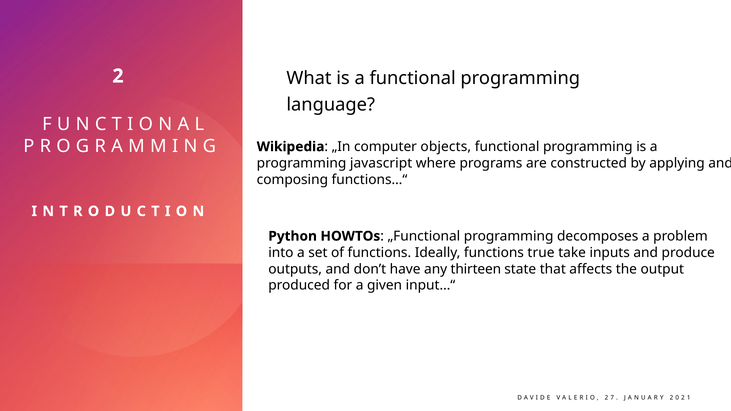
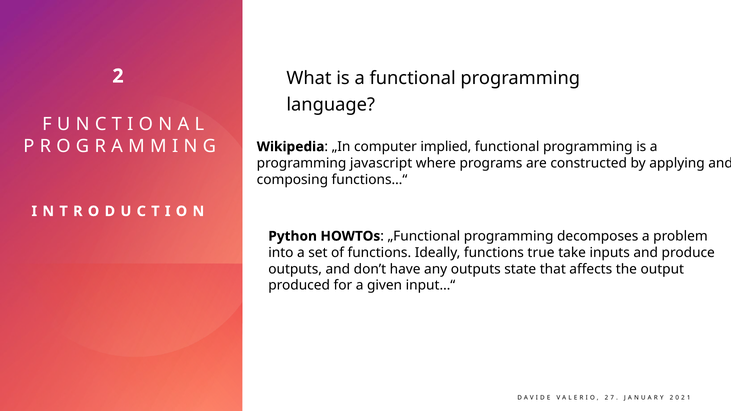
objects: objects -> implied (446, 147)
any thirteen: thirteen -> outputs (476, 269)
